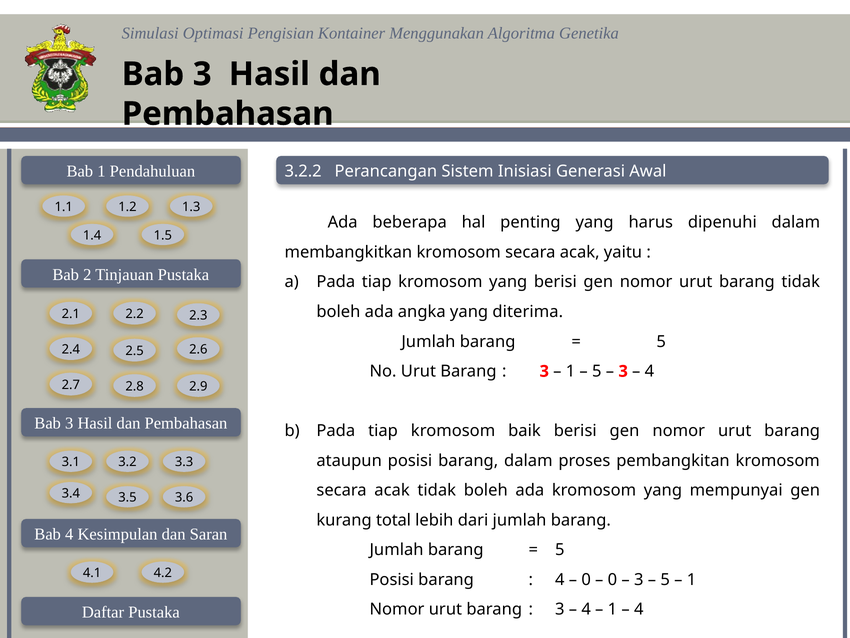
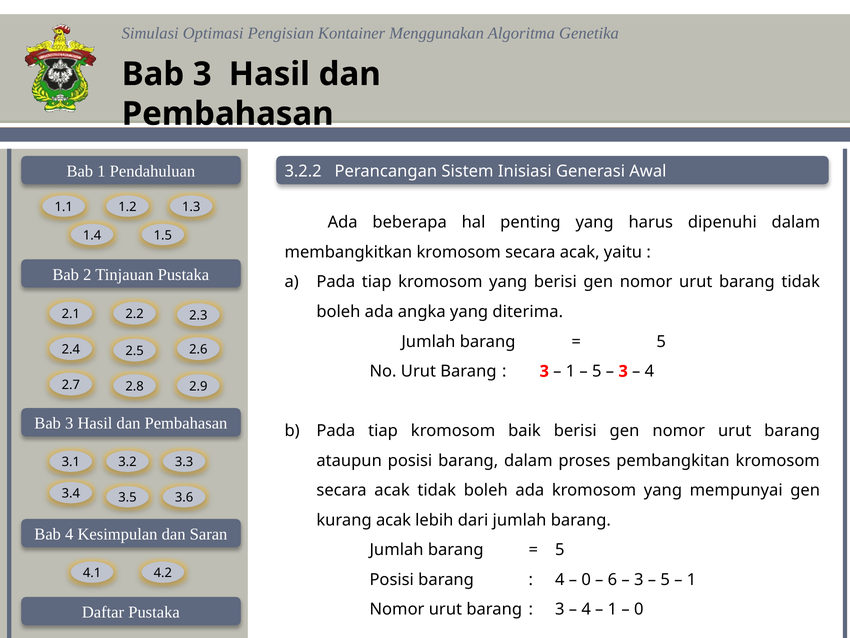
kurang total: total -> acak (394, 520)
0: 0 -> 6 (612, 579)
4: 4 -> 0 (639, 609)
